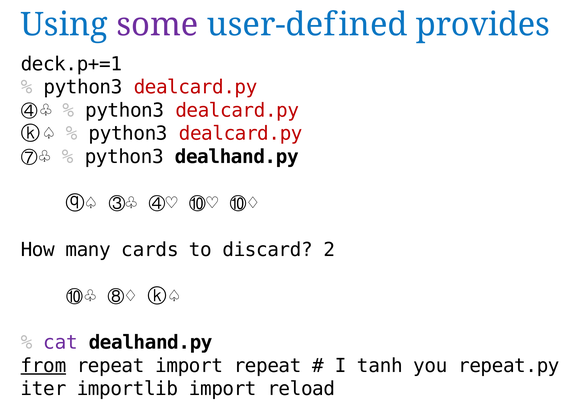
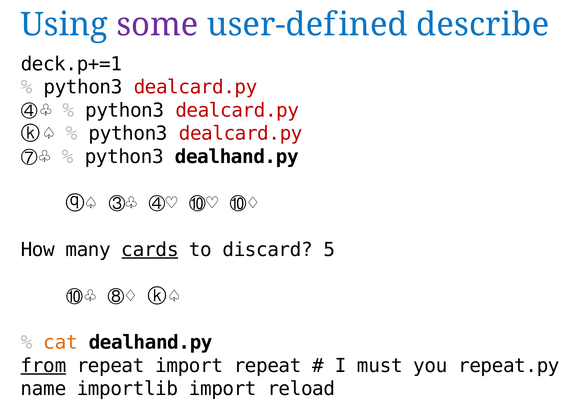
provides: provides -> describe (483, 25)
cards underline: none -> present (150, 250)
2: 2 -> 5 (329, 250)
cat colour: purple -> orange (61, 342)
tanh: tanh -> must (380, 365)
iter: iter -> name (43, 389)
